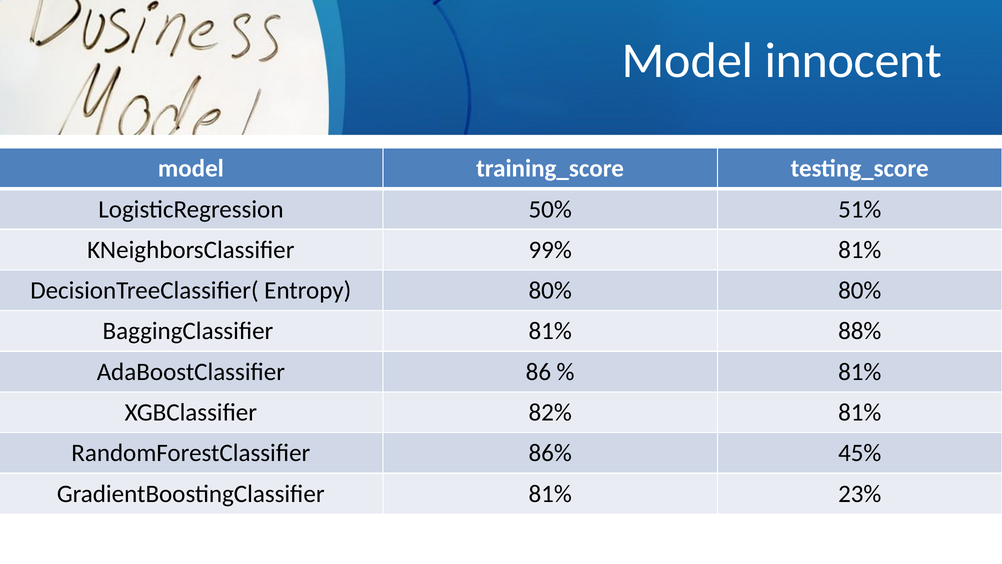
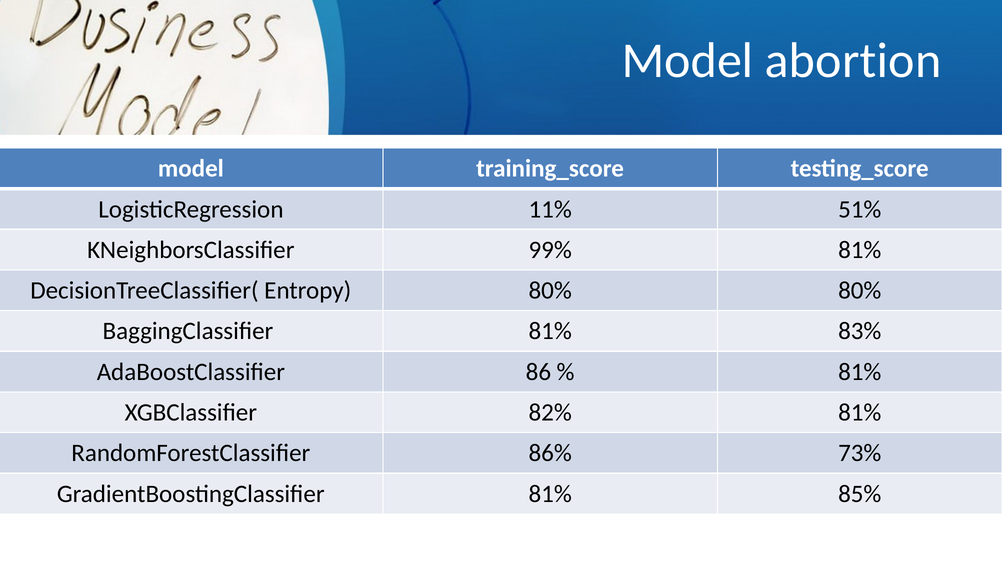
innocent: innocent -> abortion (853, 61)
50%: 50% -> 11% (550, 209)
88%: 88% -> 83% (860, 331)
45%: 45% -> 73% (860, 453)
23%: 23% -> 85% (860, 494)
